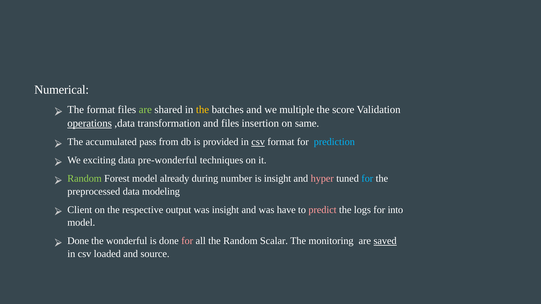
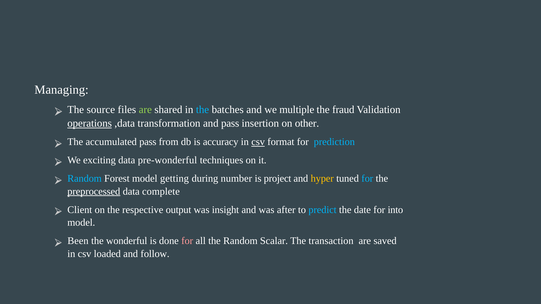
Numerical: Numerical -> Managing (61, 90)
The format: format -> source (101, 110)
the colour: yellow -> light blue (202, 110)
score: score -> fraud (343, 110)
and files: files -> pass (230, 123)
same: same -> other (307, 123)
provided: provided -> accuracy (221, 142)
Random colour: light green -> light blue (85, 179)
already: already -> getting (175, 179)
is insight: insight -> project (278, 179)
hyper colour: pink -> yellow (322, 179)
preprocessed underline: none -> present (94, 192)
modeling: modeling -> complete (161, 192)
have: have -> after (286, 210)
predict colour: pink -> light blue (322, 210)
logs: logs -> date (362, 210)
Done: Done -> Been (78, 241)
monitoring: monitoring -> transaction (331, 241)
saved underline: present -> none (385, 241)
source: source -> follow (155, 254)
